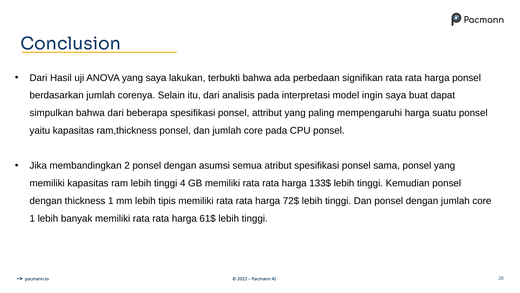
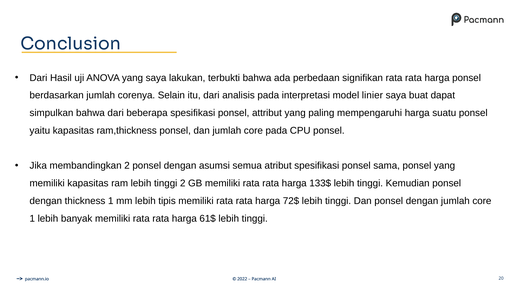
ingin: ingin -> linier (372, 95)
tinggi 4: 4 -> 2 (183, 183)
